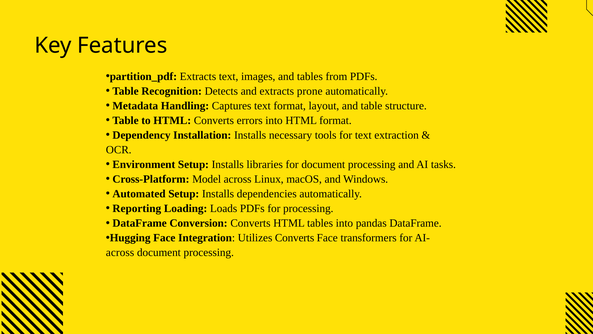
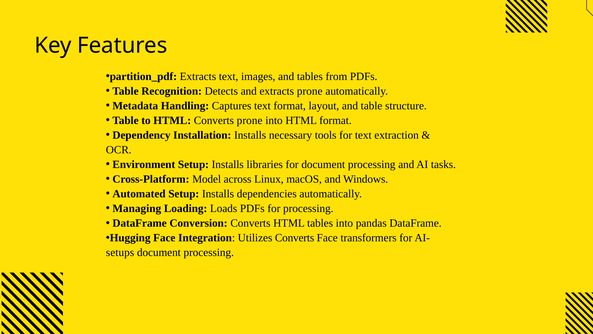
Converts errors: errors -> prone (250, 120)
Reporting: Reporting -> Managing (137, 208)
across: across -> setups (120, 252)
